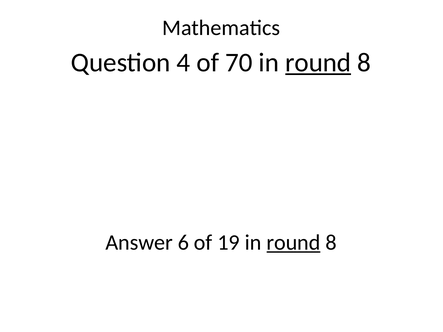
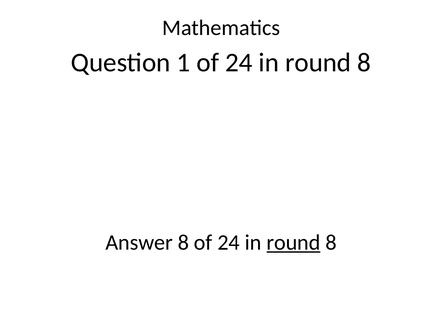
4: 4 -> 1 (183, 63)
70: 70 -> 24 (239, 63)
round underline: present -> none (318, 63)
Answer 6: 6 -> 8 (183, 243)
19: 19 -> 24 (229, 243)
